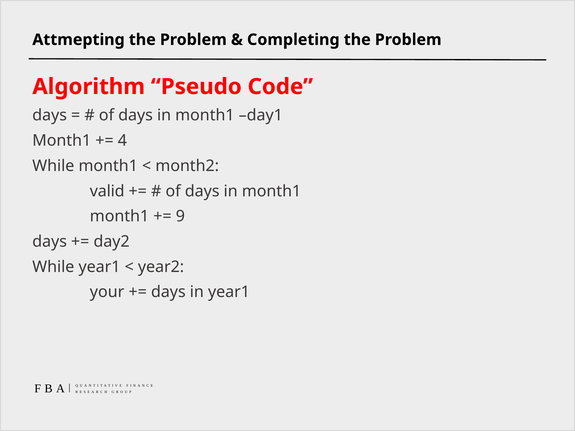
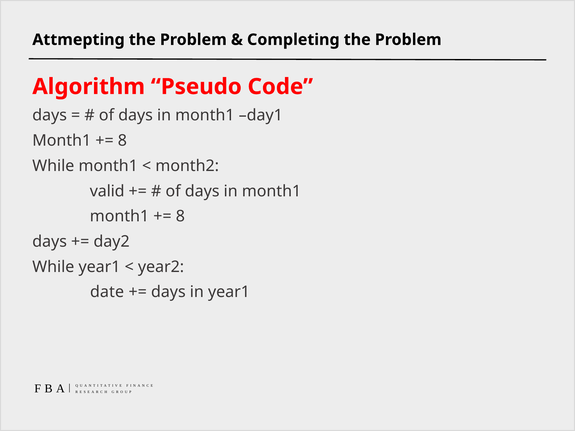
4: 4 -> 8 (122, 141)
9: 9 -> 8 (180, 216)
your: your -> date (107, 292)
